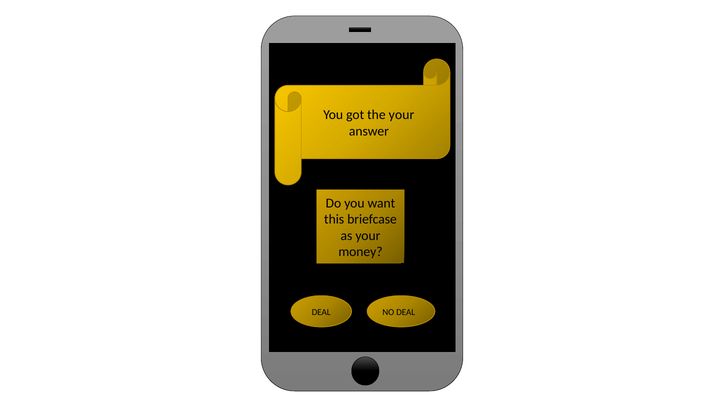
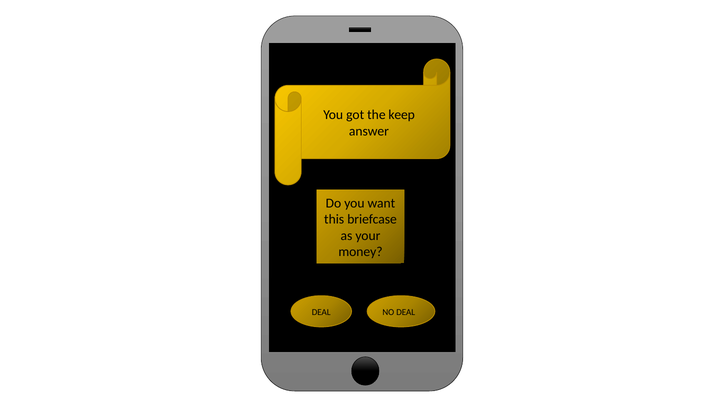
the your: your -> keep (402, 115)
